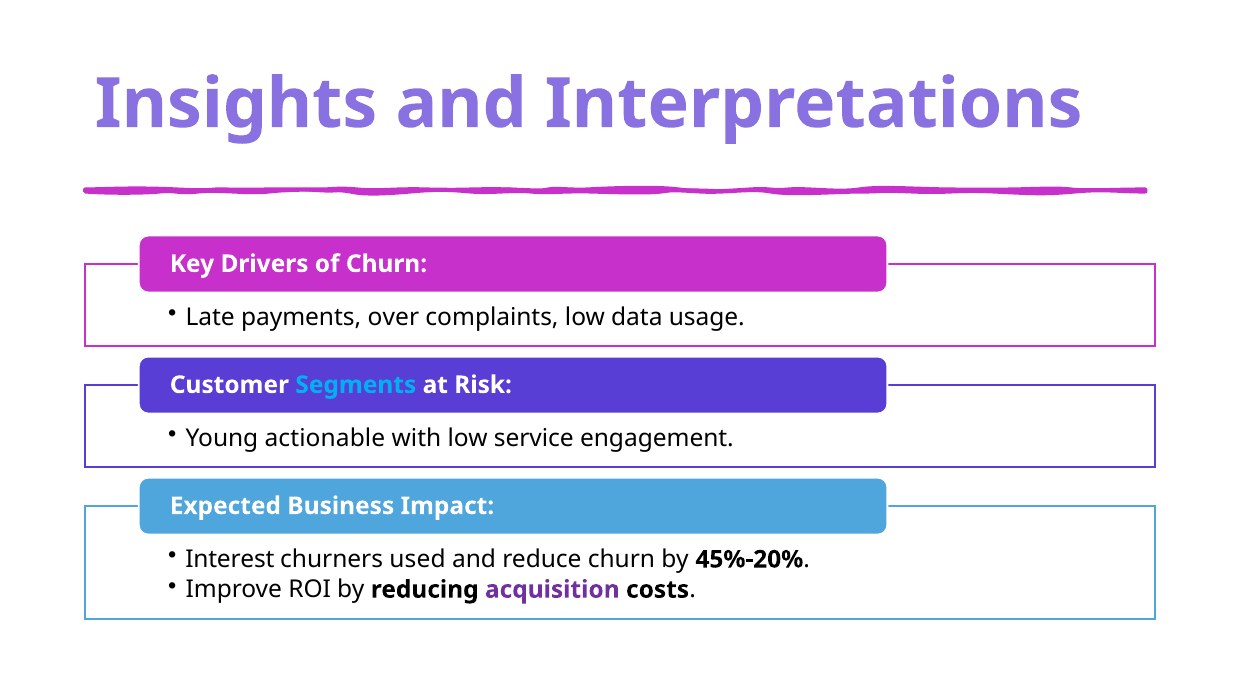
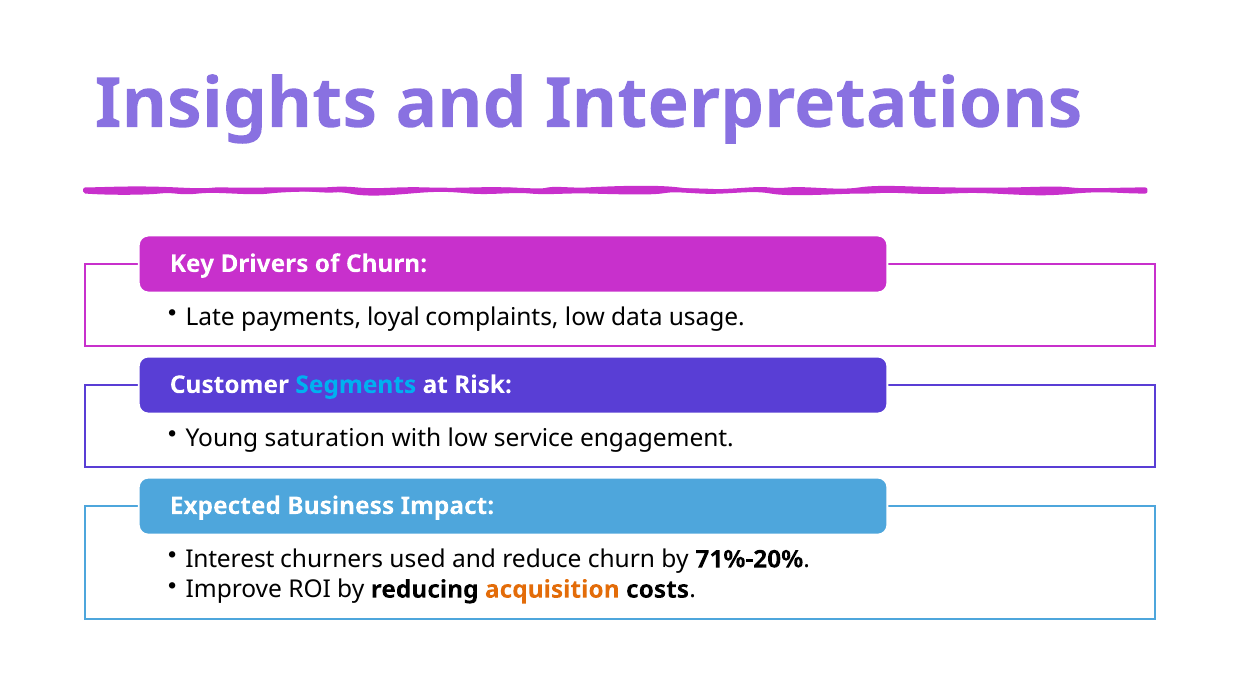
over: over -> loyal (394, 318)
actionable: actionable -> saturation (325, 439)
45%-20%: 45%-20% -> 71%-20% (749, 560)
acquisition colour: purple -> orange (552, 590)
